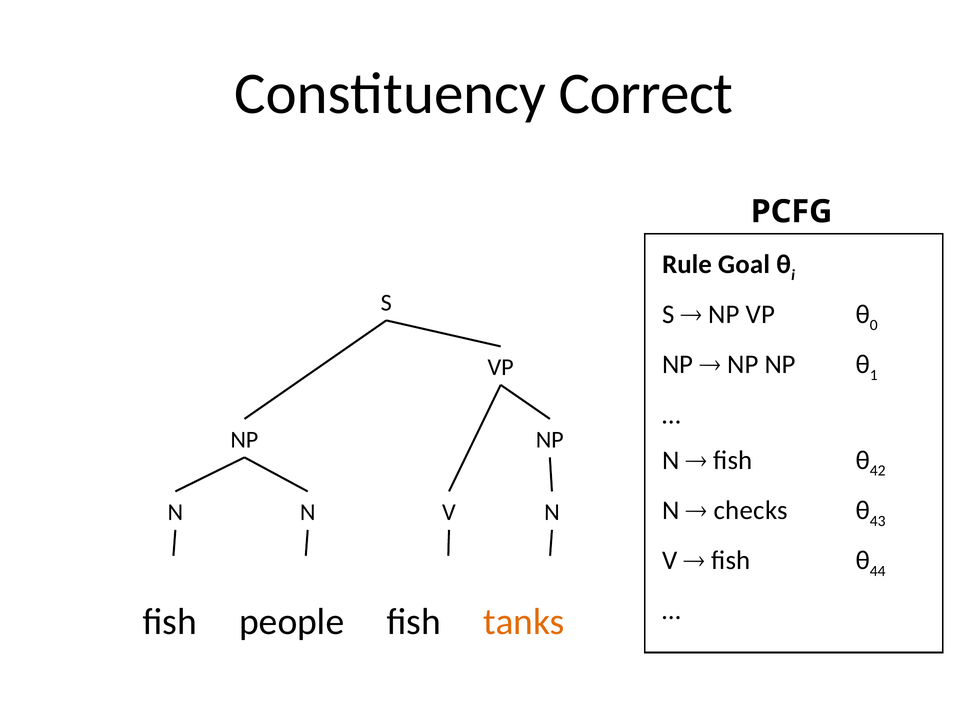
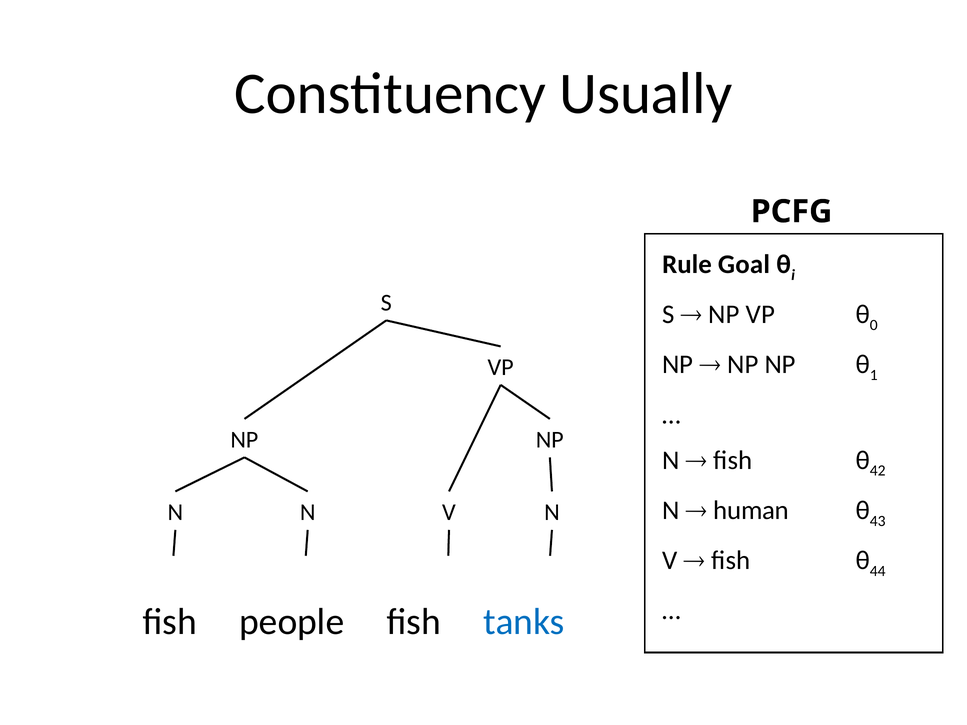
Correct: Correct -> Usually (646, 94)
checks: checks -> human (751, 511)
tanks colour: orange -> blue (524, 622)
